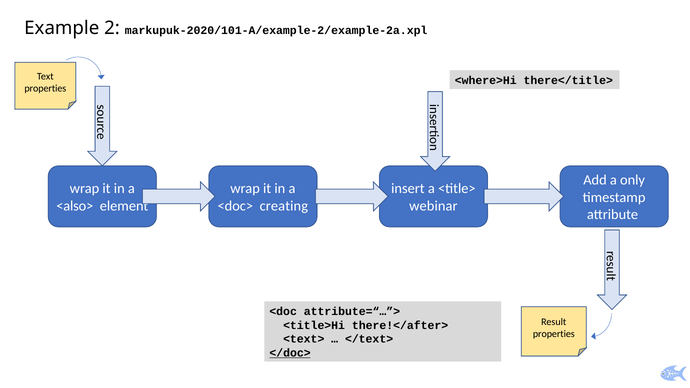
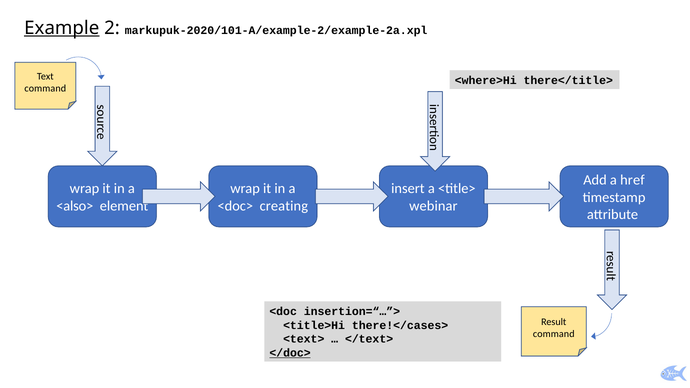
Example underline: none -> present (62, 28)
properties: properties -> command (45, 89)
only: only -> href (632, 180)
attribute=“…”>: attribute=“…”> -> insertion=“…”> (352, 312)
there!</after>: there!</after> -> there!</cases> (400, 325)
properties: properties -> command (554, 334)
